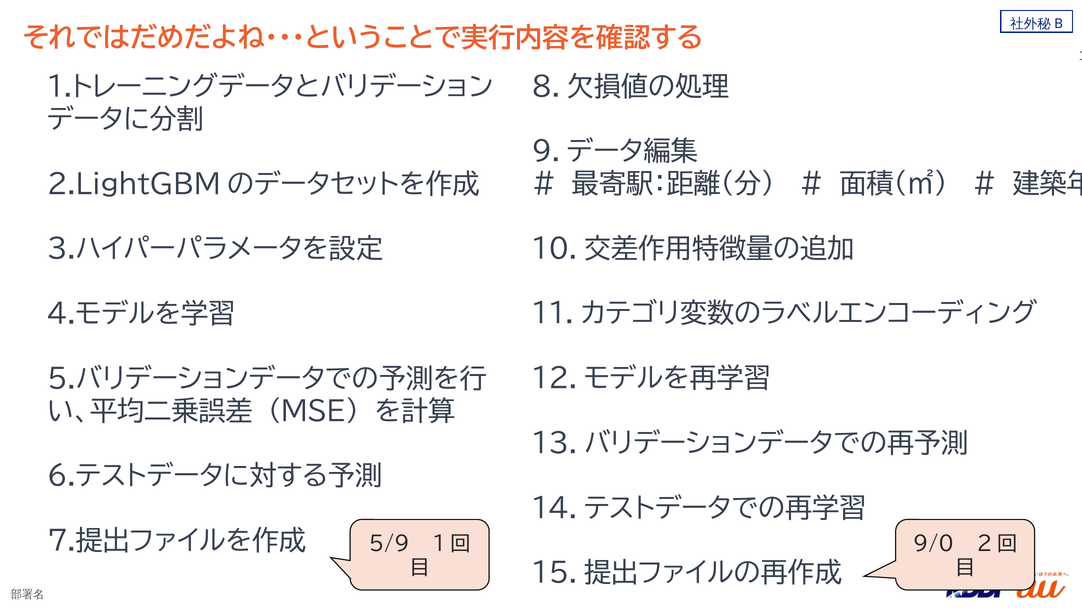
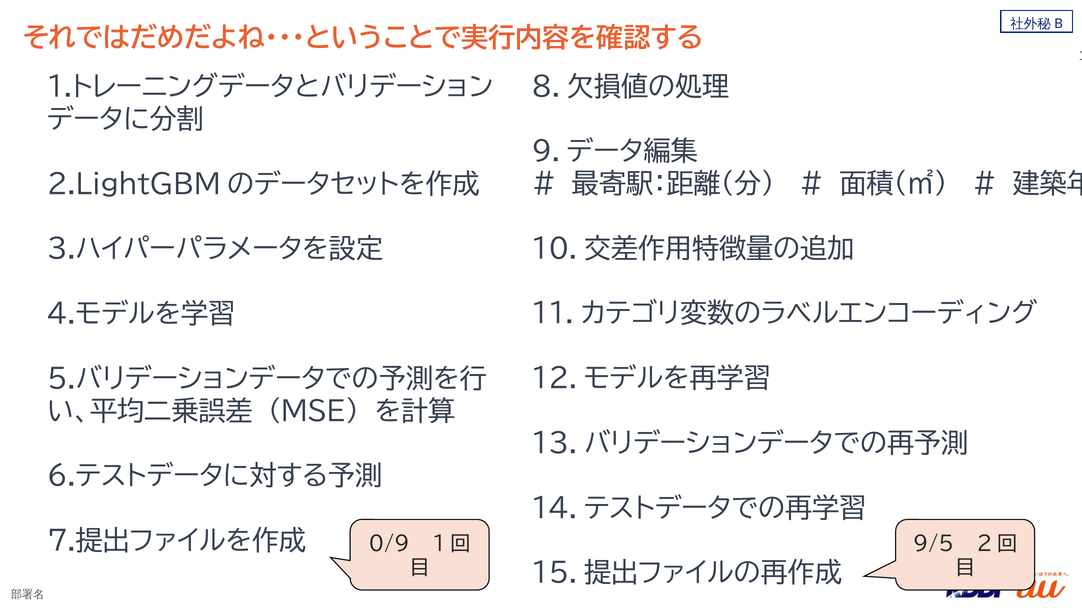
5/9: 5/9 -> 0/9 (389, 545)
9/0: 9/0 -> 9/5 (933, 545)
